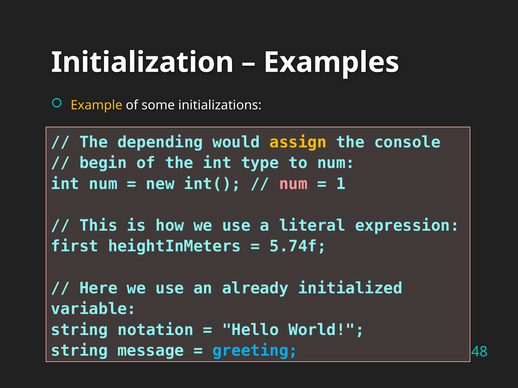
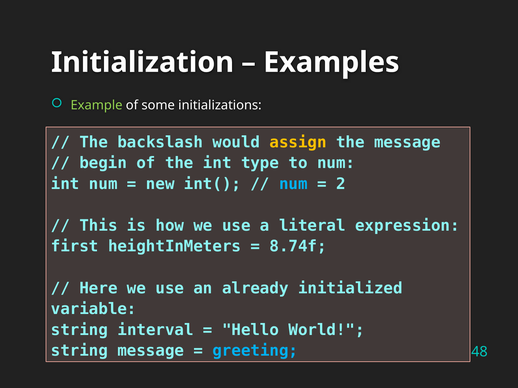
Example colour: yellow -> light green (97, 105)
depending: depending -> backslash (160, 142)
the console: console -> message (407, 142)
num colour: pink -> light blue (293, 184)
1: 1 -> 2 (341, 184)
5.74f: 5.74f -> 8.74f (298, 247)
notation: notation -> interval (156, 330)
